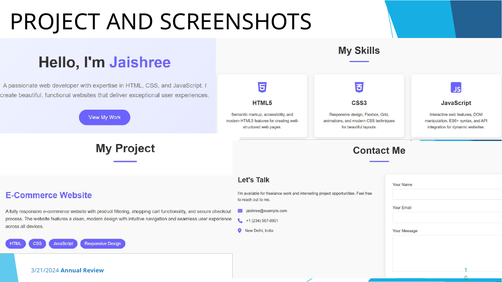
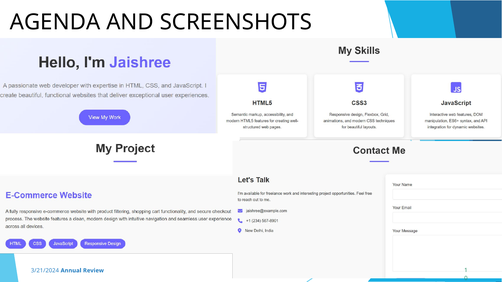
PROJECT: PROJECT -> AGENDA (55, 22)
